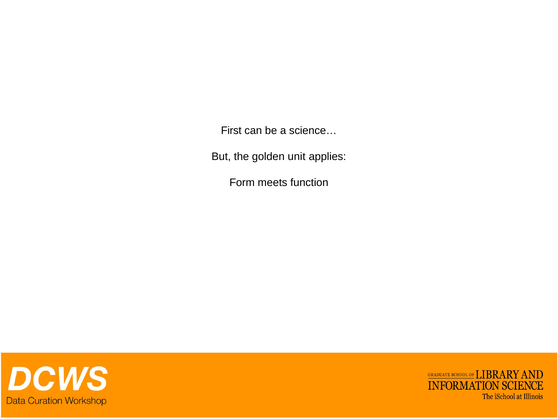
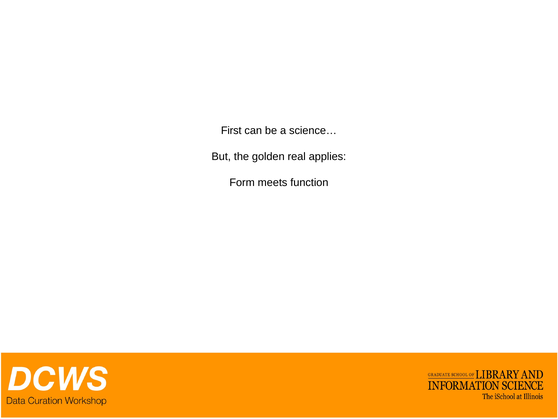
unit: unit -> real (297, 156)
